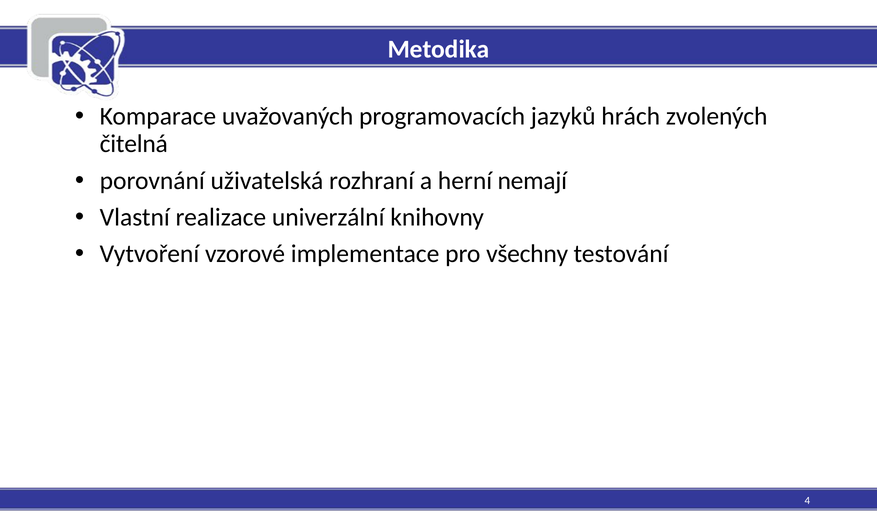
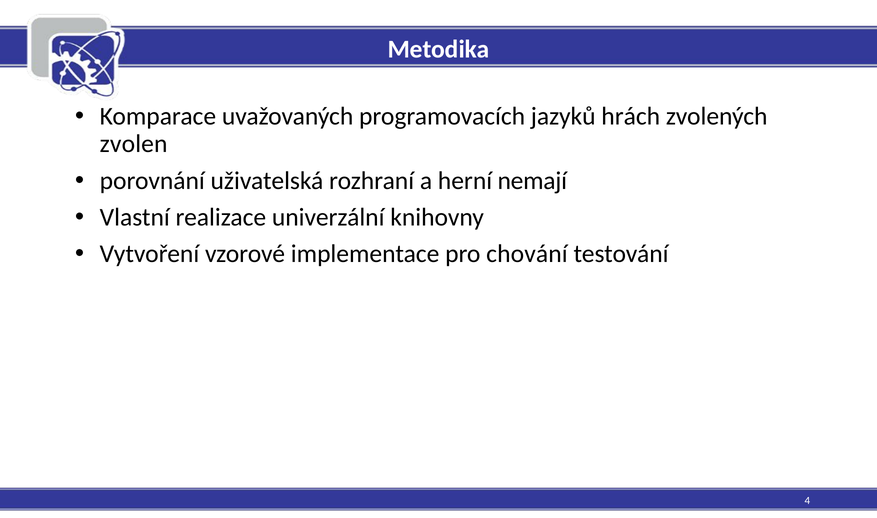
čitelná: čitelná -> zvolen (134, 144)
všechny: všechny -> chování (527, 254)
